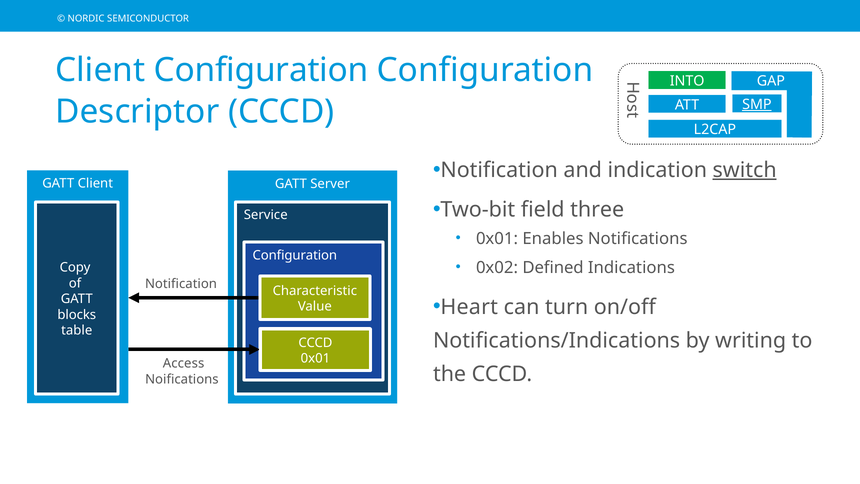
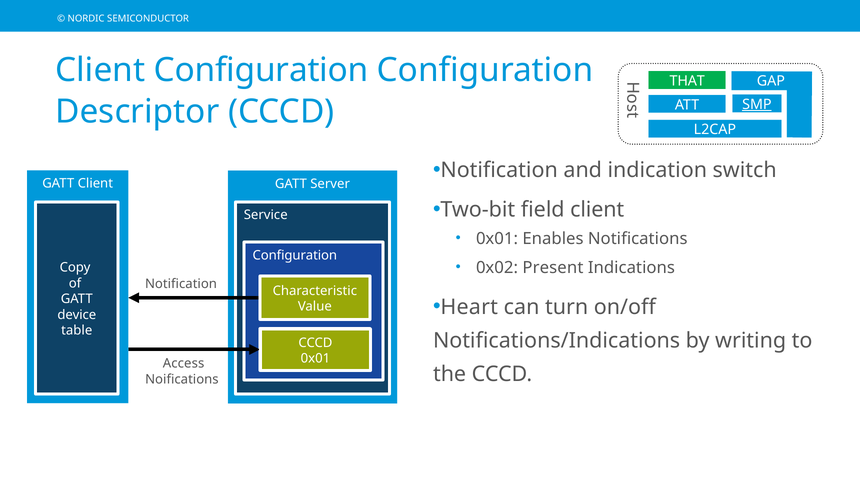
INTO: INTO -> THAT (687, 81)
switch underline: present -> none (745, 170)
field three: three -> client (597, 210)
Defined: Defined -> Present (553, 267)
blocks: blocks -> device (77, 315)
